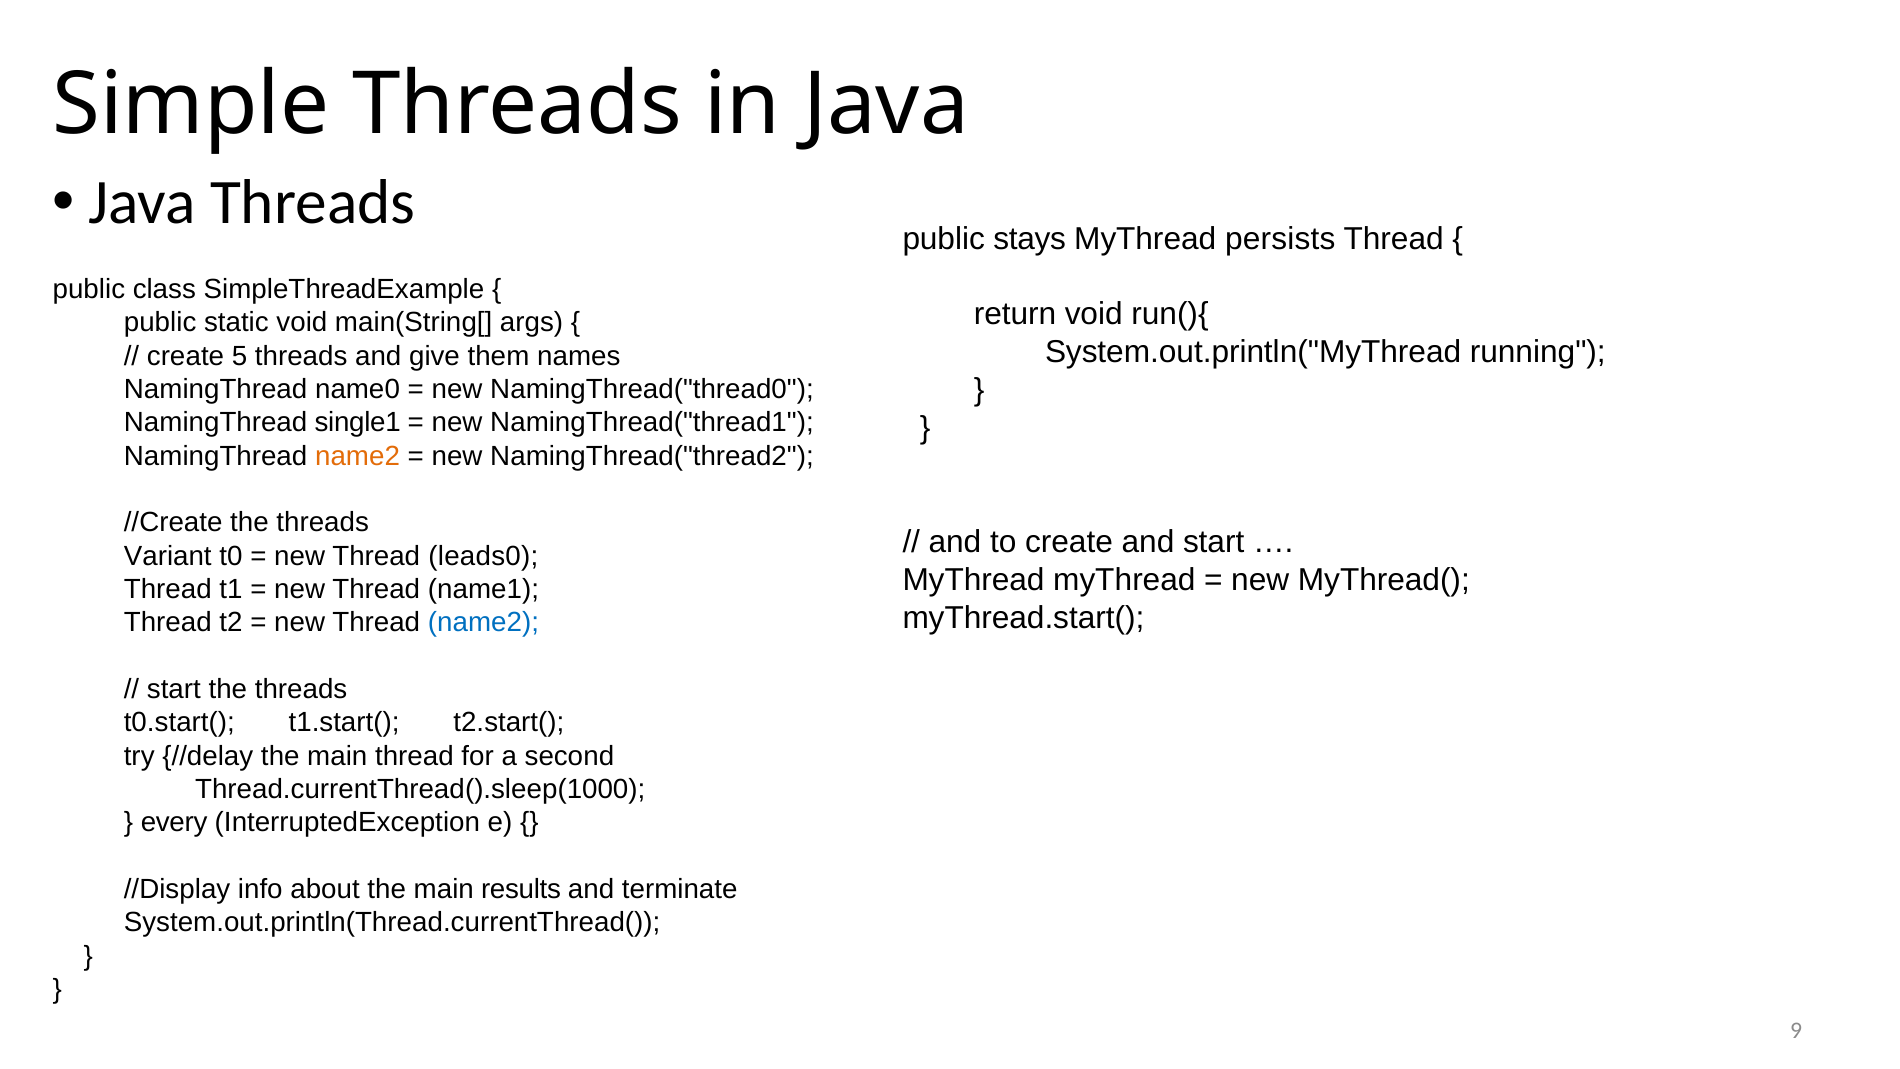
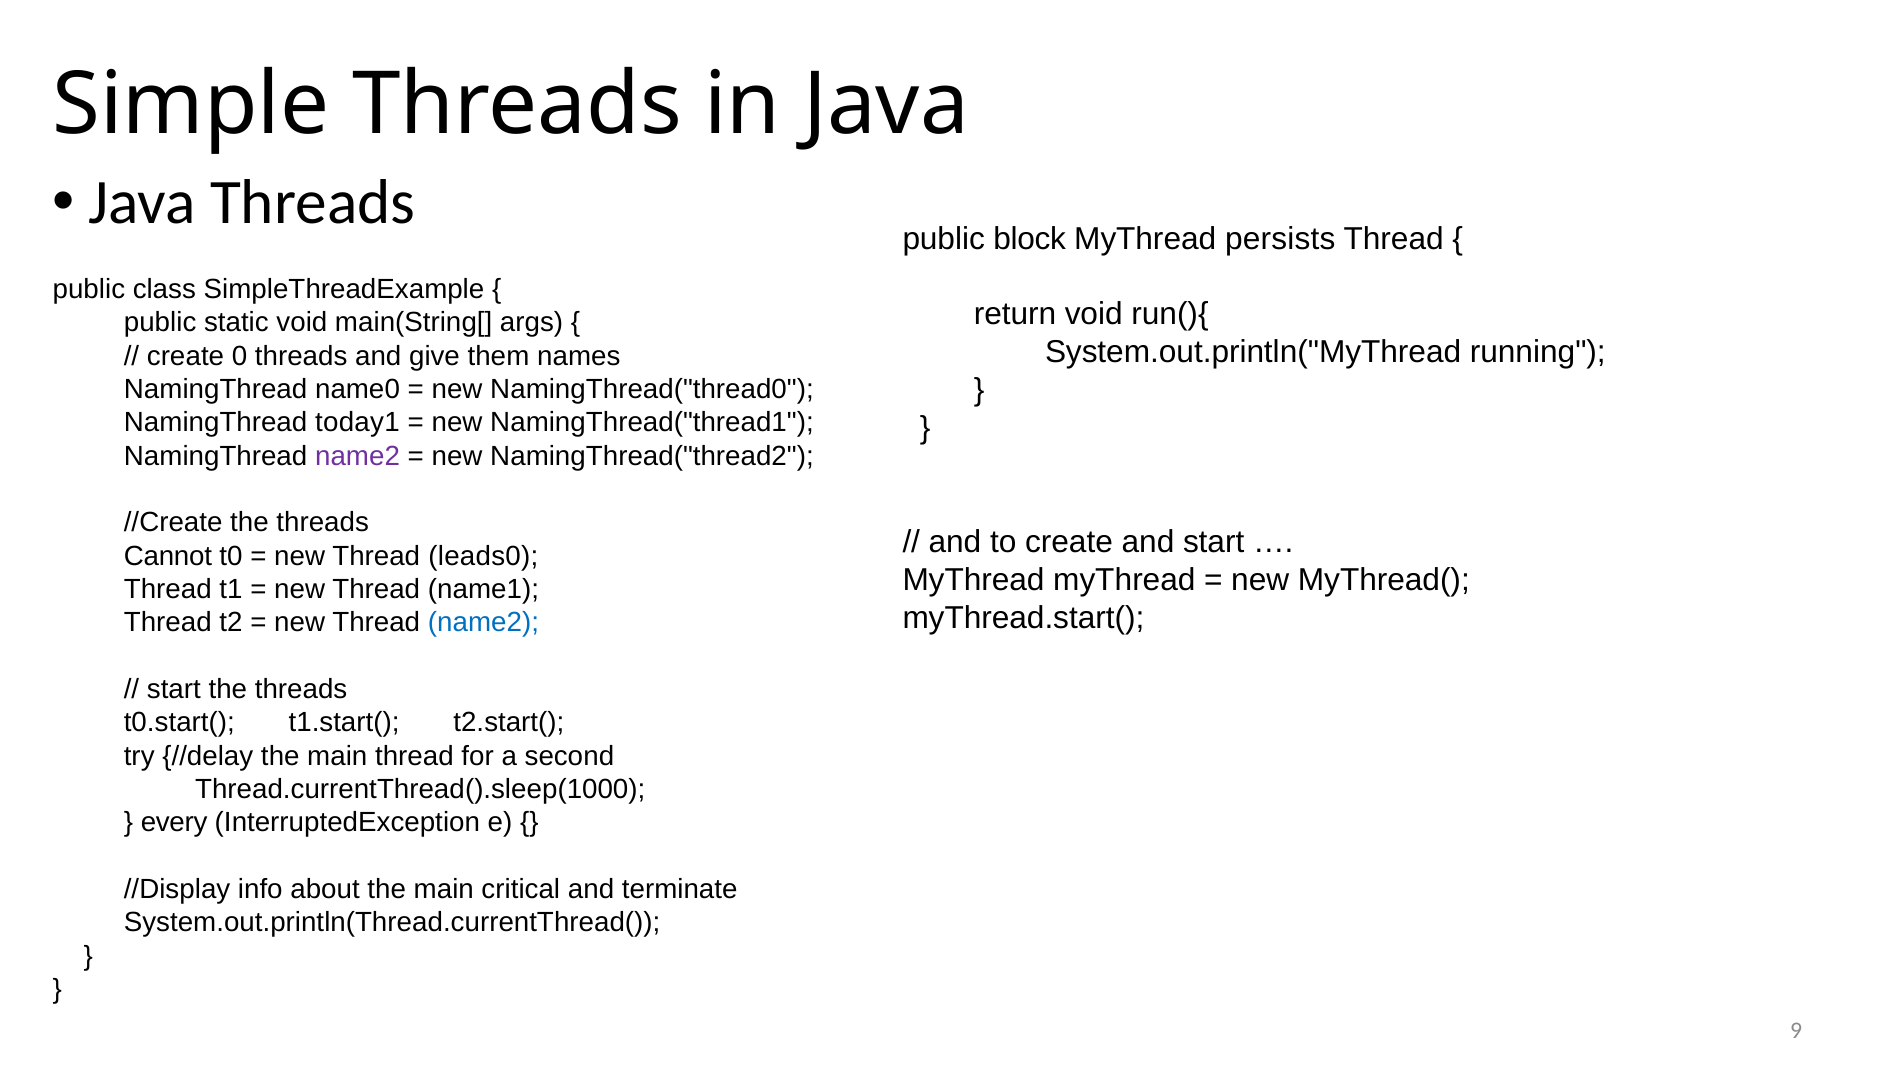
stays: stays -> block (1030, 239)
5: 5 -> 0 (239, 356)
single1: single1 -> today1 (357, 422)
name2 colour: orange -> purple (358, 456)
Variant: Variant -> Cannot (168, 556)
results: results -> critical (521, 889)
